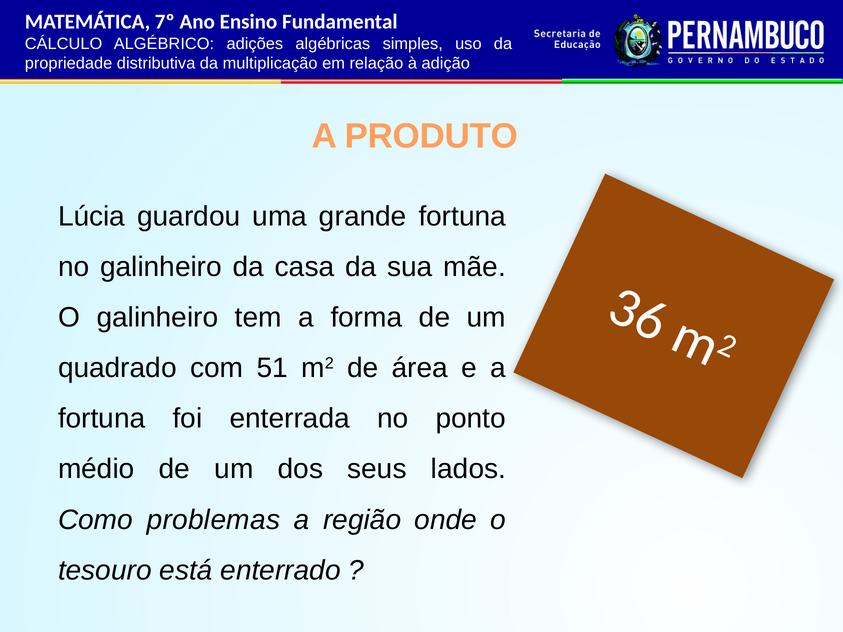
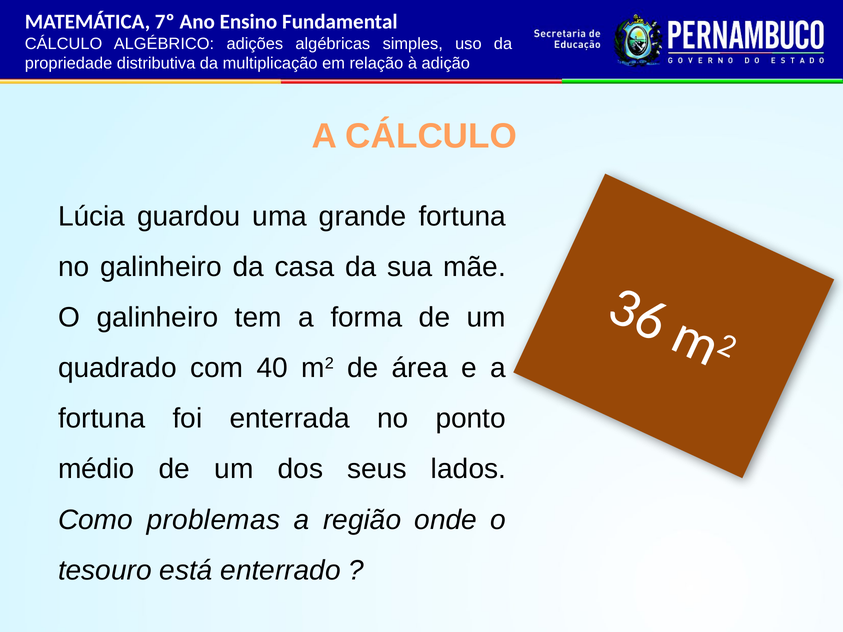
A PRODUTO: PRODUTO -> CÁLCULO (431, 136)
51: 51 -> 40 (272, 368)
